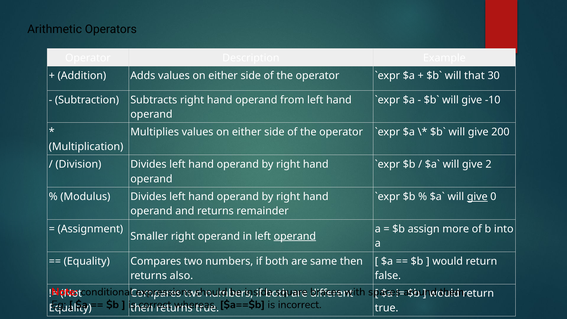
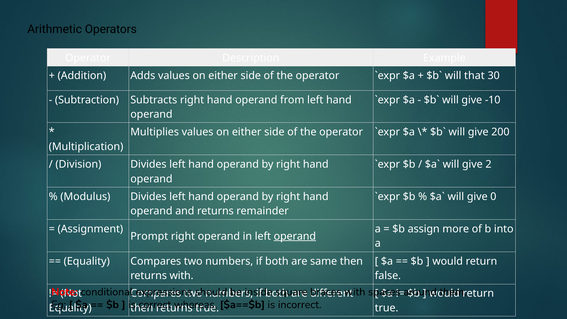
give underline: present -> none (477, 197)
Smaller: Smaller -> Prompt (149, 236)
returns also: also -> with (182, 276)
